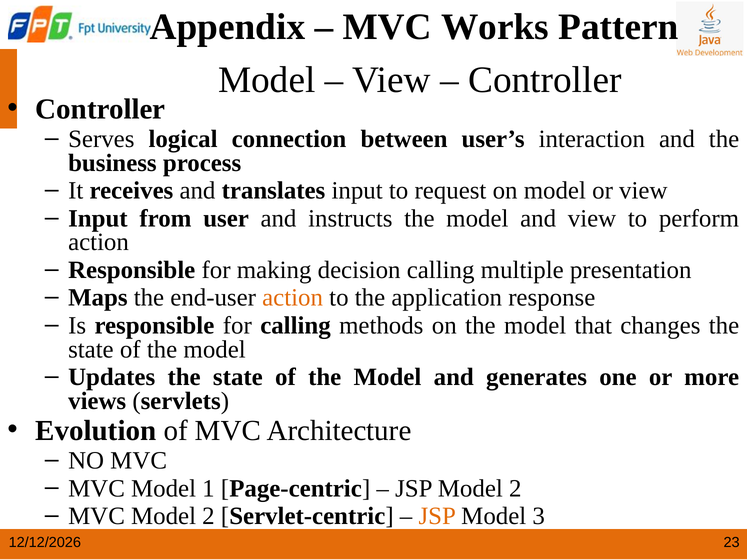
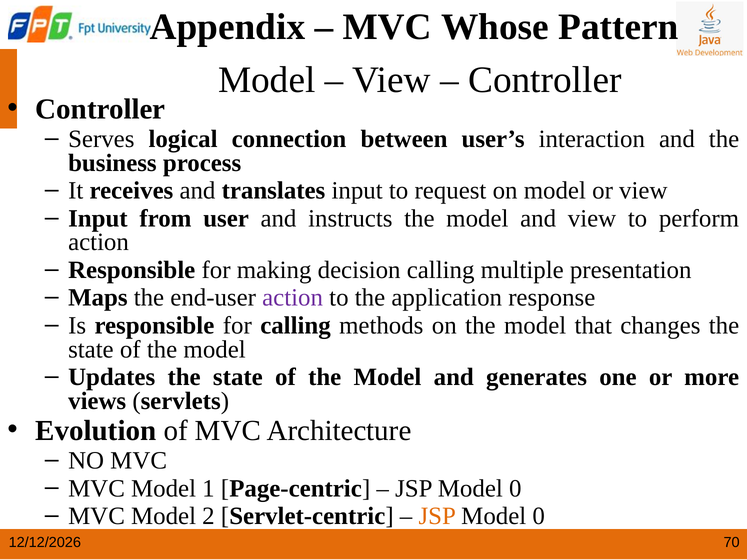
Works: Works -> Whose (495, 27)
action colour: orange -> purple (293, 298)
2: 2 -> 0 (515, 489)
3: 3 -> 0 (539, 516)
23: 23 -> 70 (732, 543)
